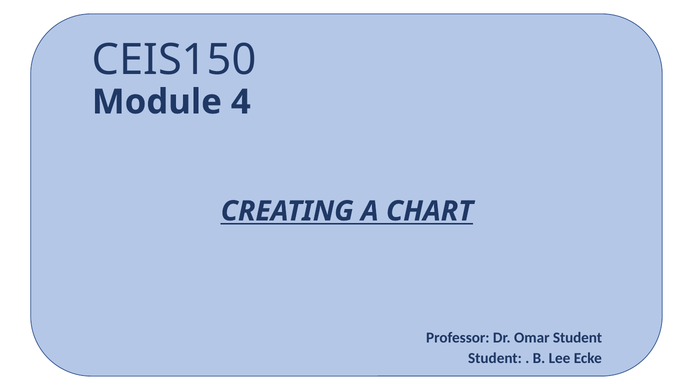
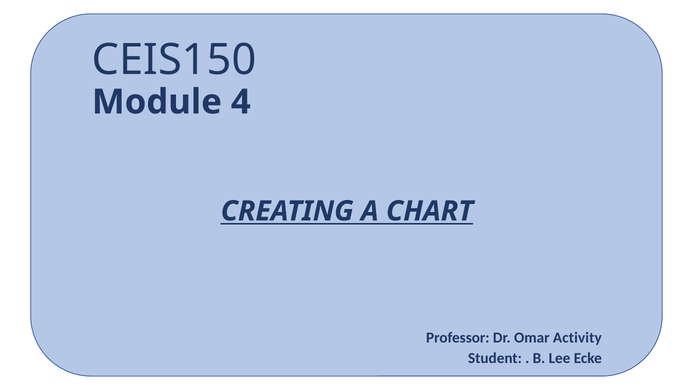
Omar Student: Student -> Activity (577, 338)
